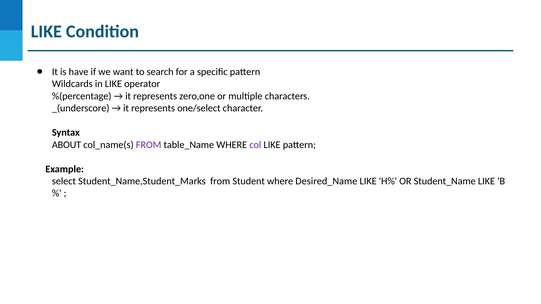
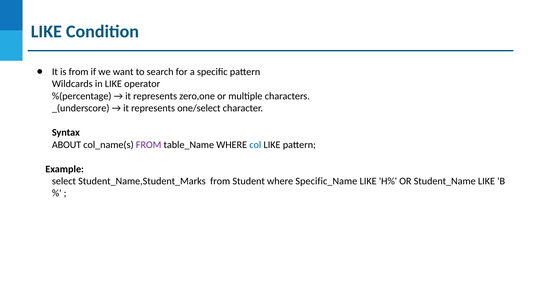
is have: have -> from (79, 72)
col colour: purple -> blue (255, 145)
Desired_Name: Desired_Name -> Specific_Name (326, 181)
